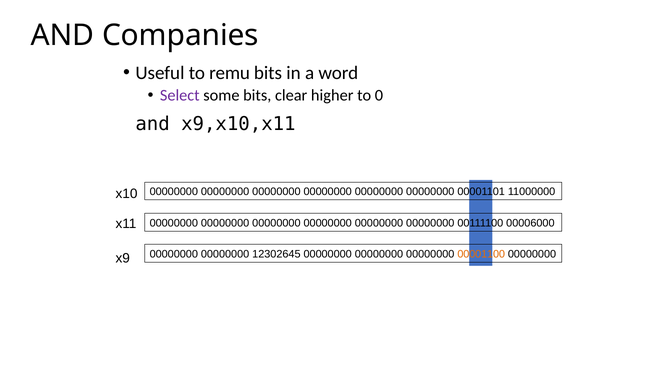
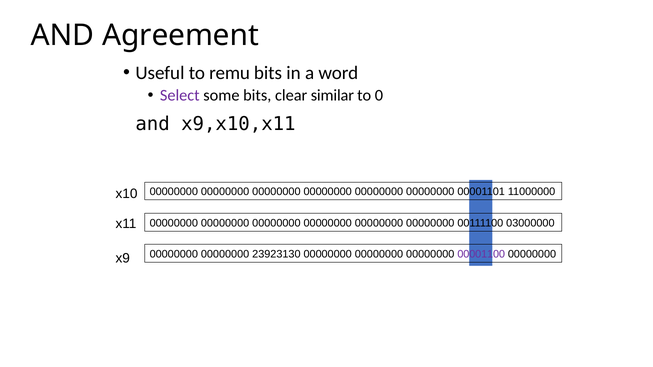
Companies: Companies -> Agreement (180, 35)
higher: higher -> similar (332, 95)
00006000: 00006000 -> 03000000 (530, 223)
12302645: 12302645 -> 23923130 (276, 254)
00001100 colour: orange -> purple (481, 254)
